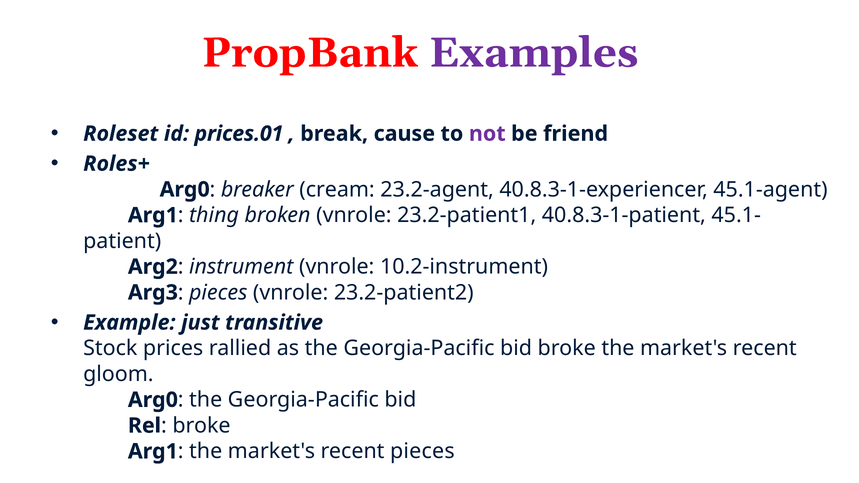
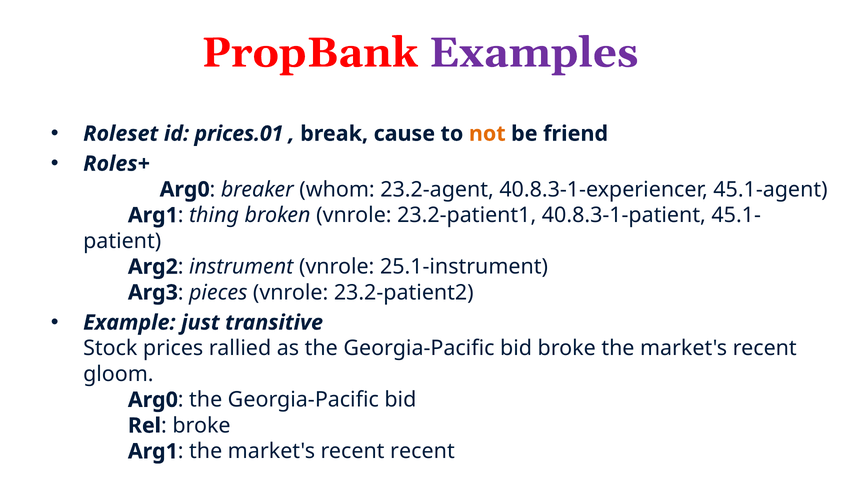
not colour: purple -> orange (487, 134)
cream: cream -> whom (337, 190)
10.2-instrument: 10.2-instrument -> 25.1-instrument (464, 267)
recent pieces: pieces -> recent (422, 452)
